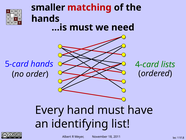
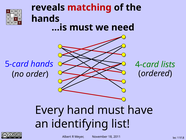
smaller: smaller -> reveals (48, 7)
